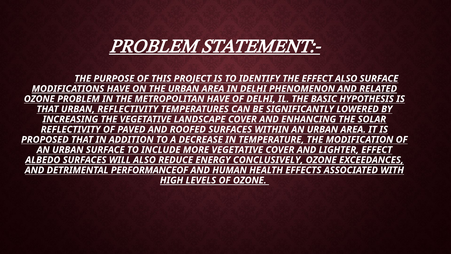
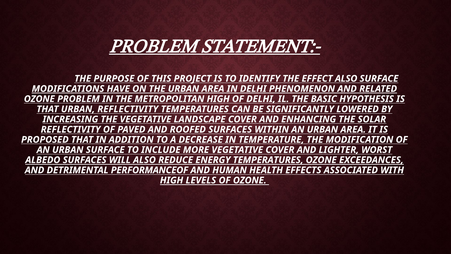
METROPOLITAN HAVE: HAVE -> HIGH (218, 99)
LIGHTER EFFECT: EFFECT -> WORST (377, 150)
ENERGY CONCLUSIVELY: CONCLUSIVELY -> TEMPERATURES (268, 160)
